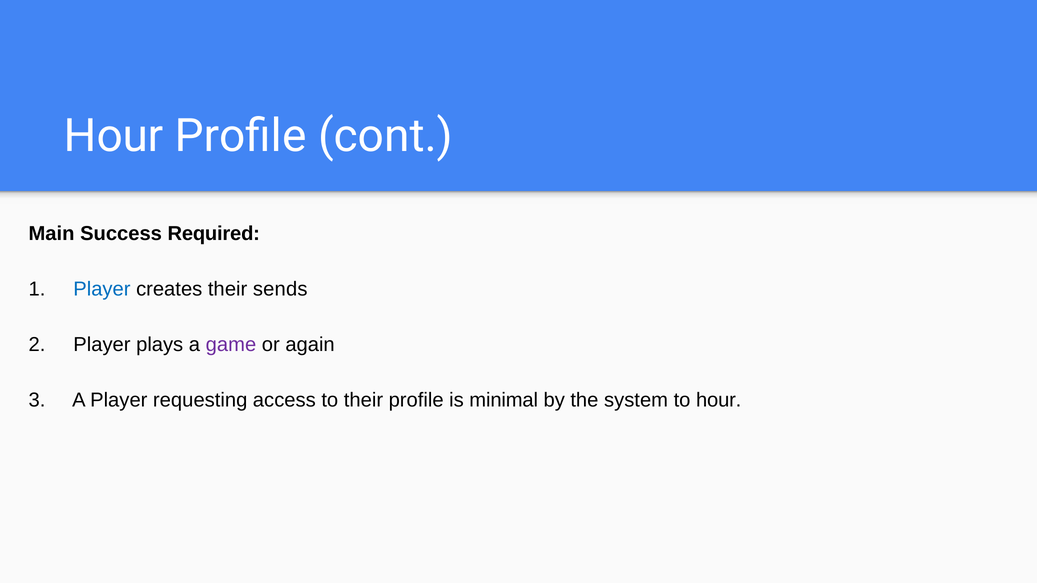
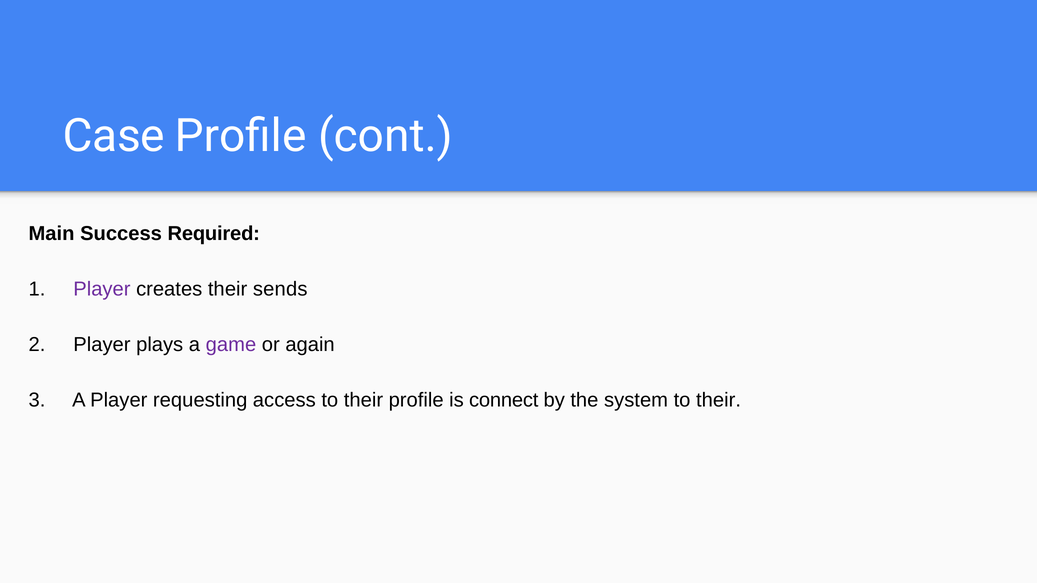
Hour: Hour -> Case (114, 136)
Player colour: blue -> purple (102, 289)
minimal: minimal -> connect (504, 400)
system to hour: hour -> their (719, 400)
